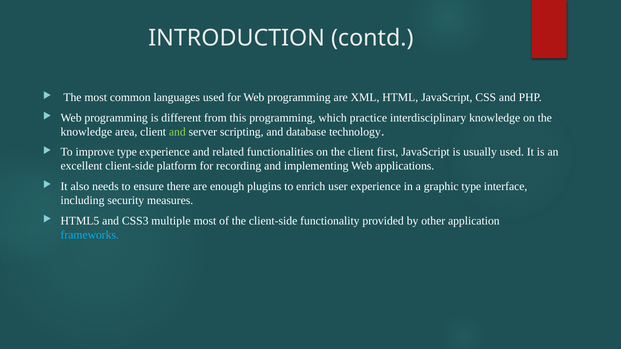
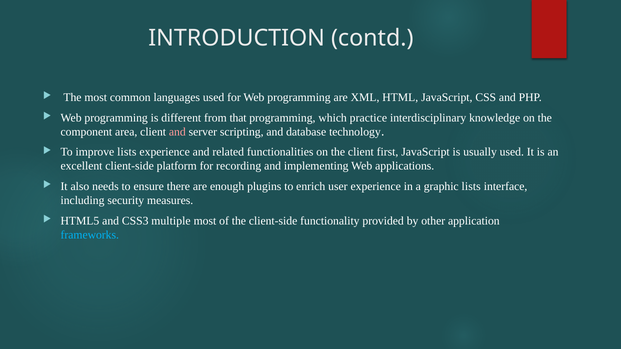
this: this -> that (238, 118)
knowledge: knowledge -> component (86, 132)
and colour: light green -> pink (177, 132)
improve type: type -> lists (127, 152)
graphic type: type -> lists (471, 187)
